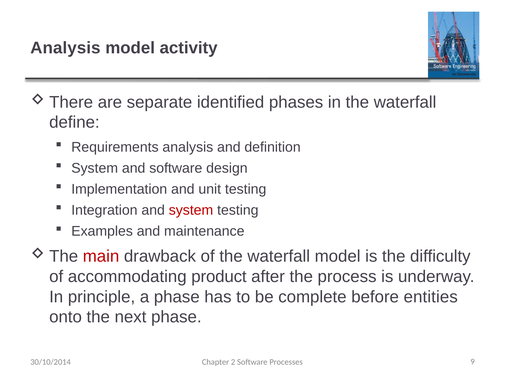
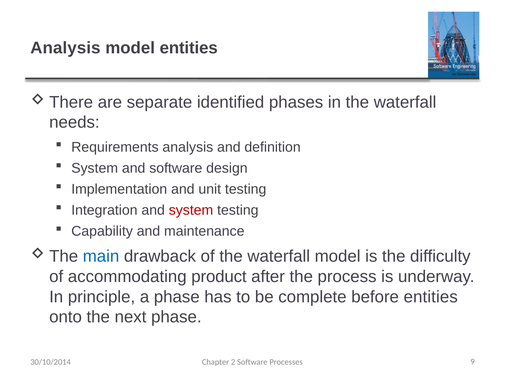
model activity: activity -> entities (189, 48)
define: define -> needs (74, 122)
Examples: Examples -> Capability (102, 231)
main colour: red -> blue (101, 256)
